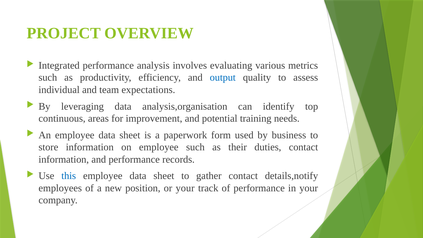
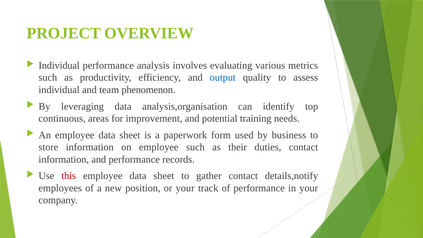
Integrated: Integrated -> Individual (59, 65)
expectations: expectations -> phenomenon (148, 90)
this colour: blue -> red (69, 176)
